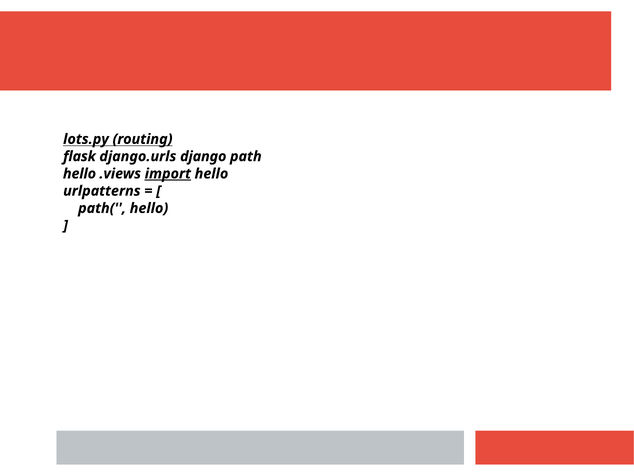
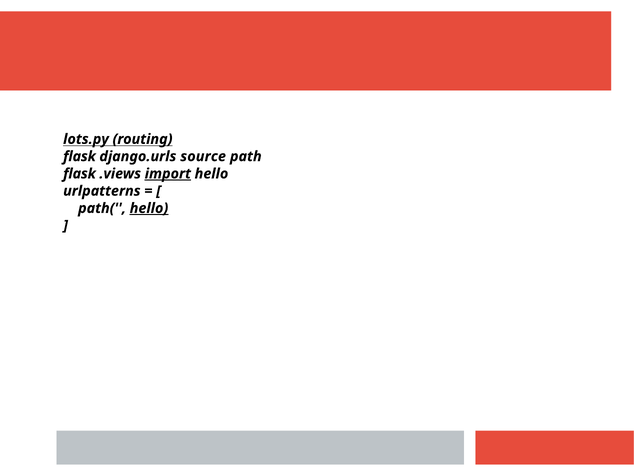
django: django -> source (203, 156)
hello: hello -> flask (79, 173)
hello underline: none -> present (149, 208)
